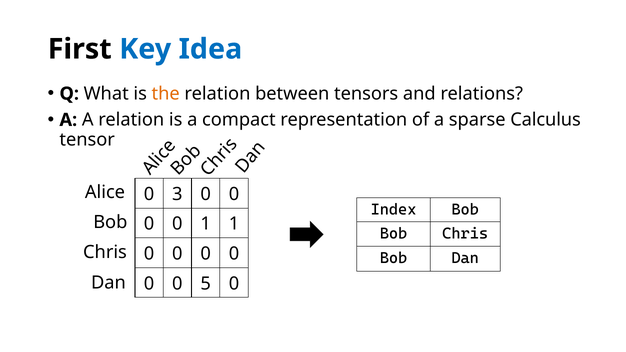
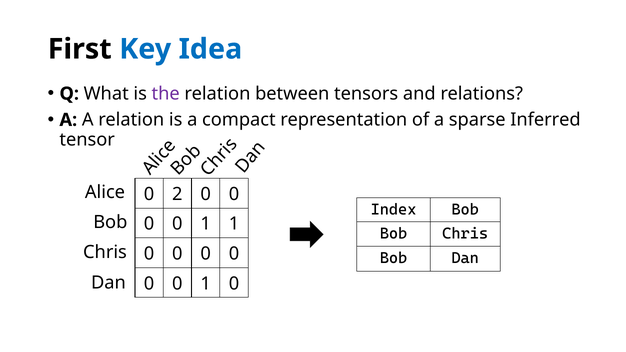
the colour: orange -> purple (166, 94)
Calculus: Calculus -> Inferred (545, 120)
3: 3 -> 2 (177, 194)
5: 5 -> 1 (206, 284)
